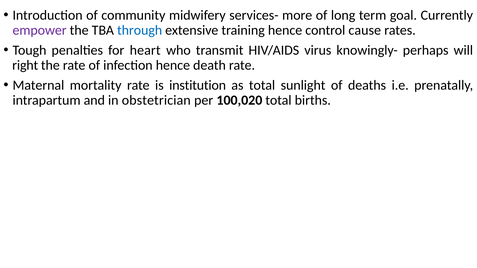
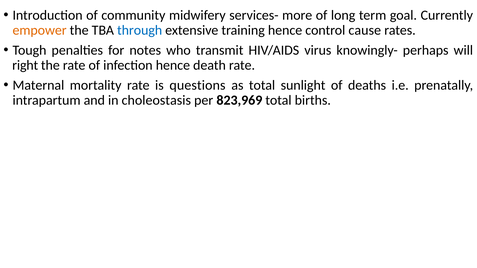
empower colour: purple -> orange (40, 30)
heart: heart -> notes (145, 50)
institution: institution -> questions (197, 85)
obstetrician: obstetrician -> choleostasis (156, 100)
100,020: 100,020 -> 823,969 (239, 100)
